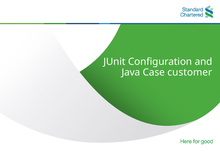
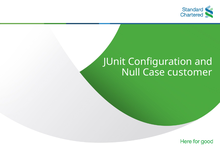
Java: Java -> Null (131, 72)
